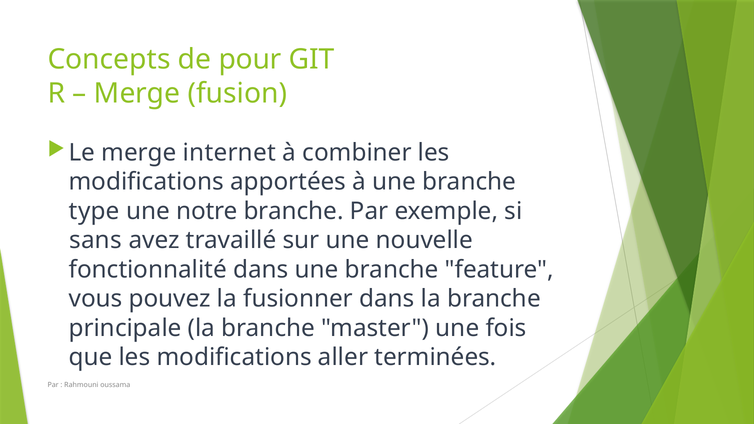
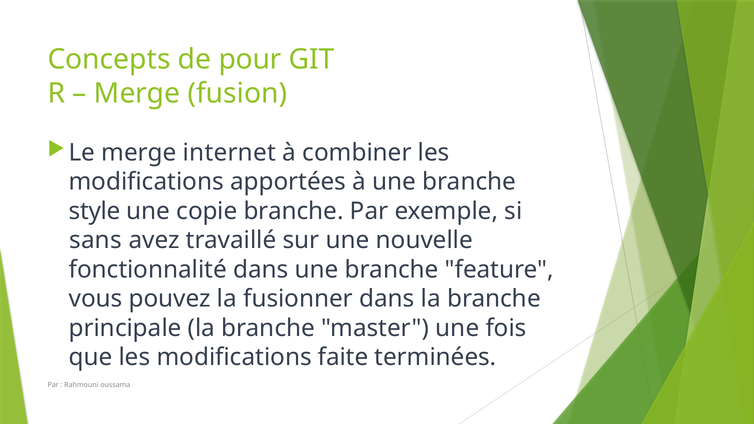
type: type -> style (95, 211)
notre: notre -> copie (207, 211)
aller: aller -> faite (343, 357)
